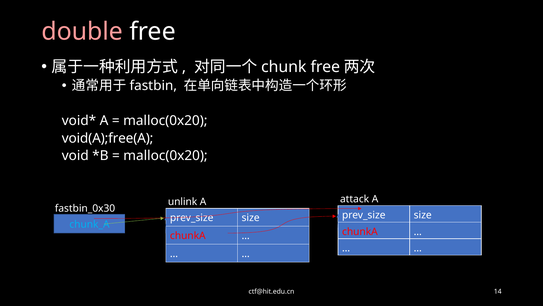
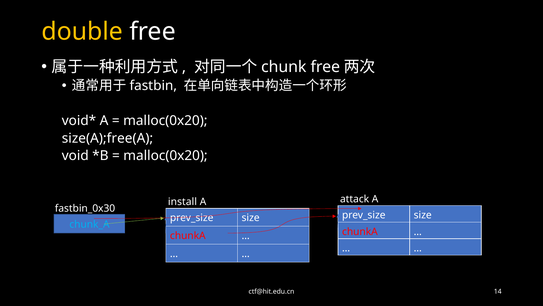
double colour: pink -> yellow (82, 32)
void(A);free(A: void(A);free(A -> size(A);free(A (107, 138)
unlink: unlink -> install (182, 201)
